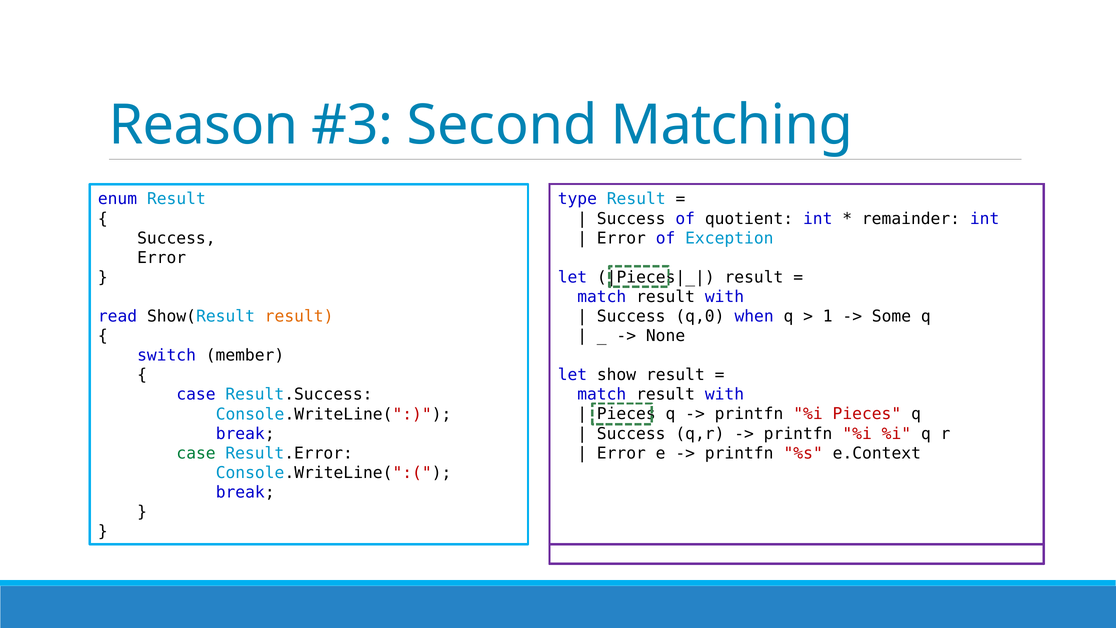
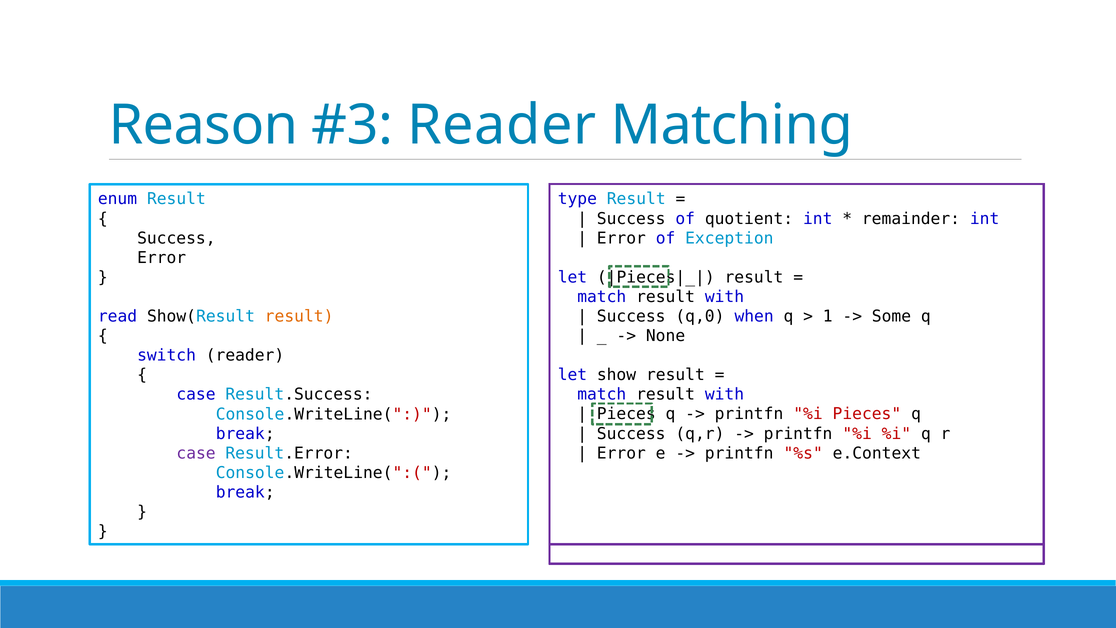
Second: Second -> Reader (502, 125)
switch member: member -> reader (245, 355)
case colour: green -> purple (196, 453)
